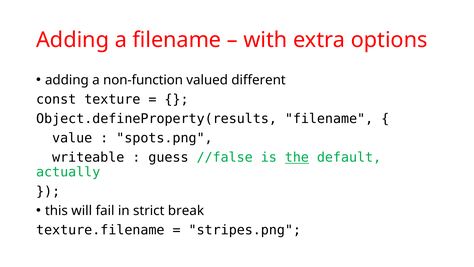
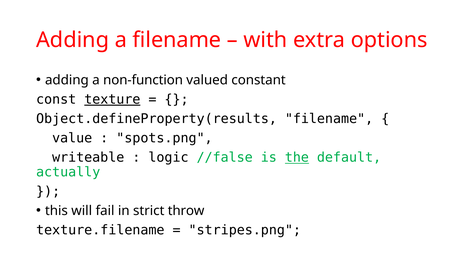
different: different -> constant (259, 80)
texture underline: none -> present (112, 99)
guess: guess -> logic (168, 157)
break: break -> throw (186, 210)
